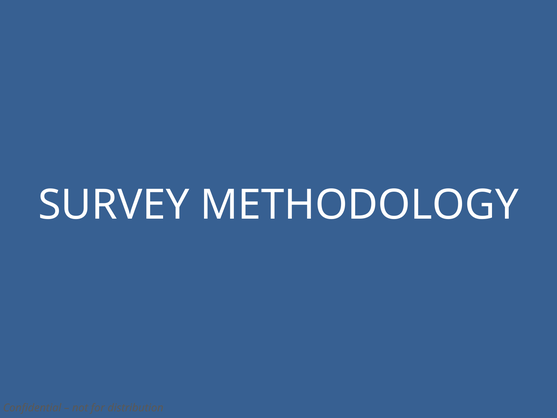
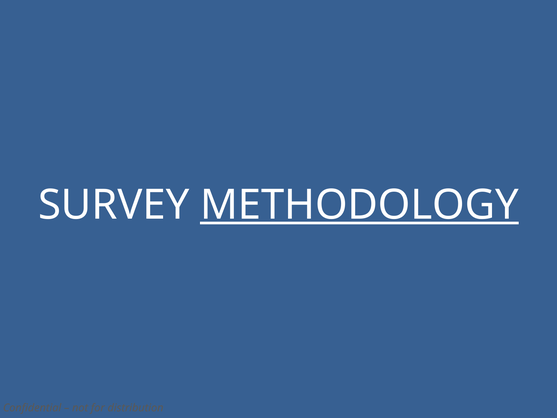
METHODOLOGY underline: none -> present (359, 205)
